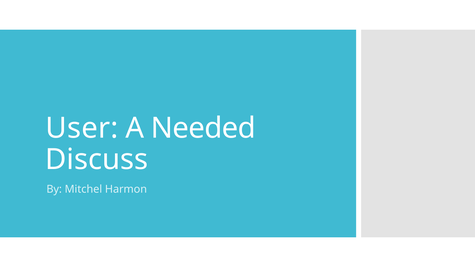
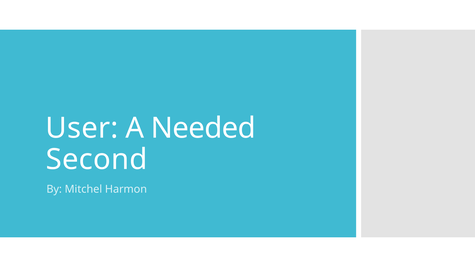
Discuss: Discuss -> Second (97, 160)
